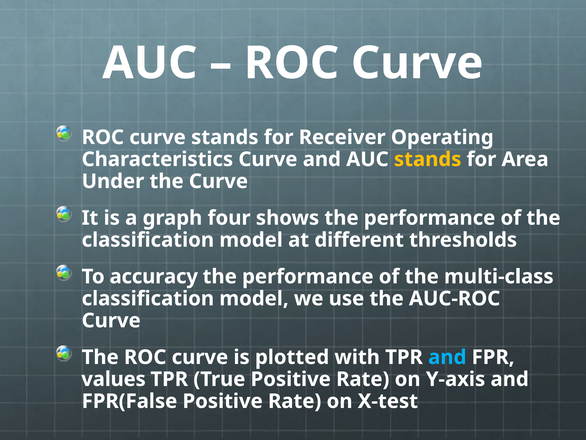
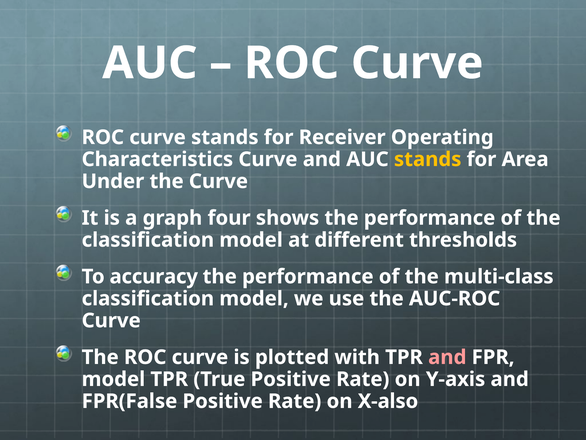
and colour: light blue -> pink (447, 357)
values: values -> model (113, 379)
X-test: X-test -> X-also (388, 401)
